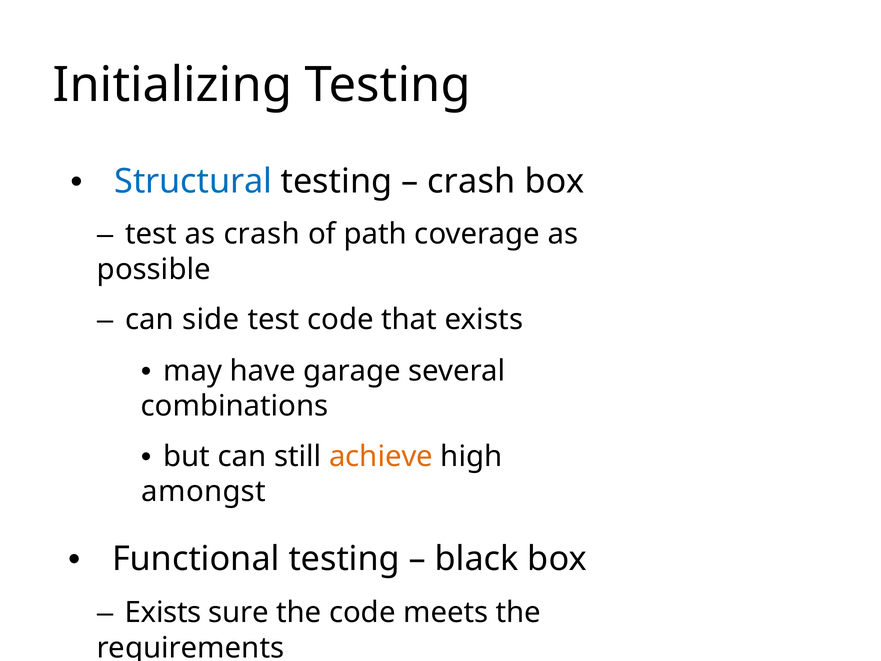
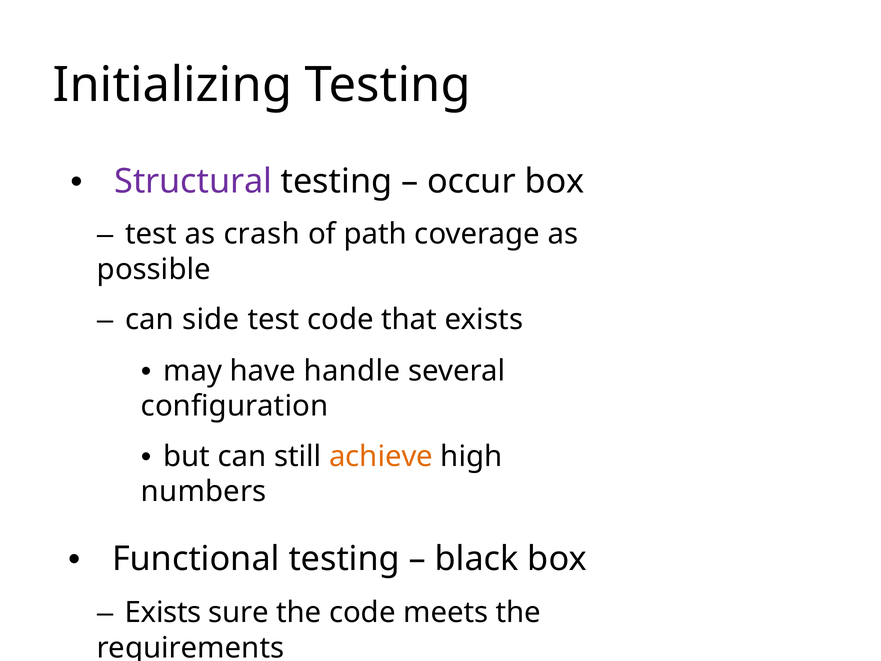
Structural colour: blue -> purple (193, 182)
crash: crash -> occur (471, 182)
garage: garage -> handle (352, 371)
combinations: combinations -> configuration (235, 406)
amongst: amongst -> numbers (204, 491)
